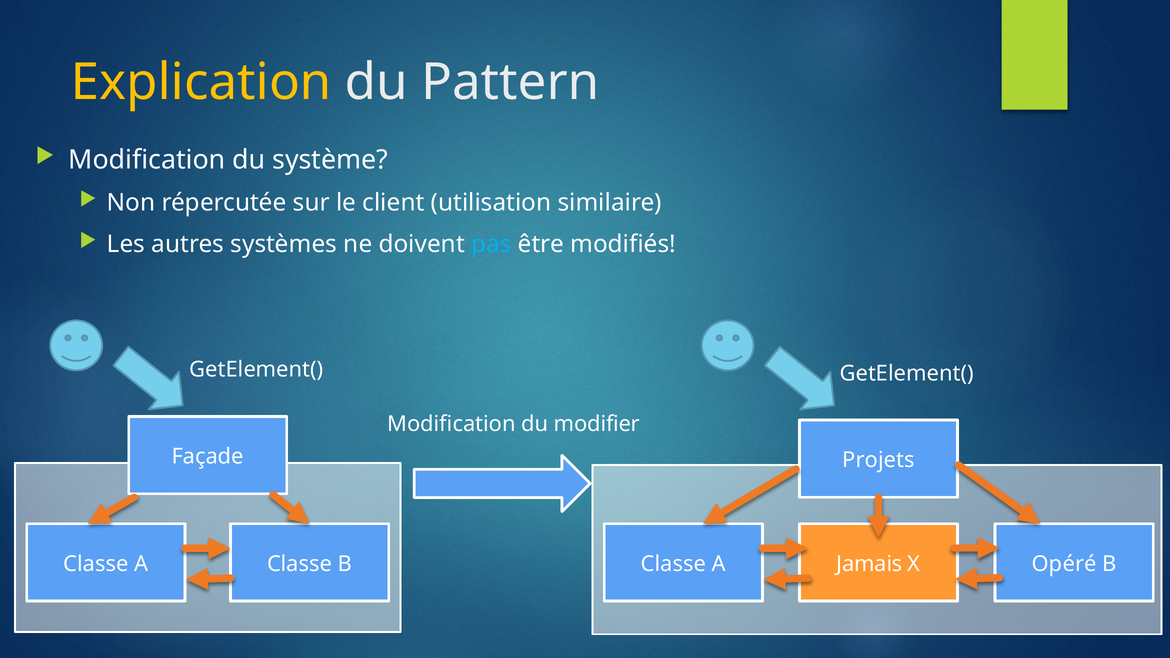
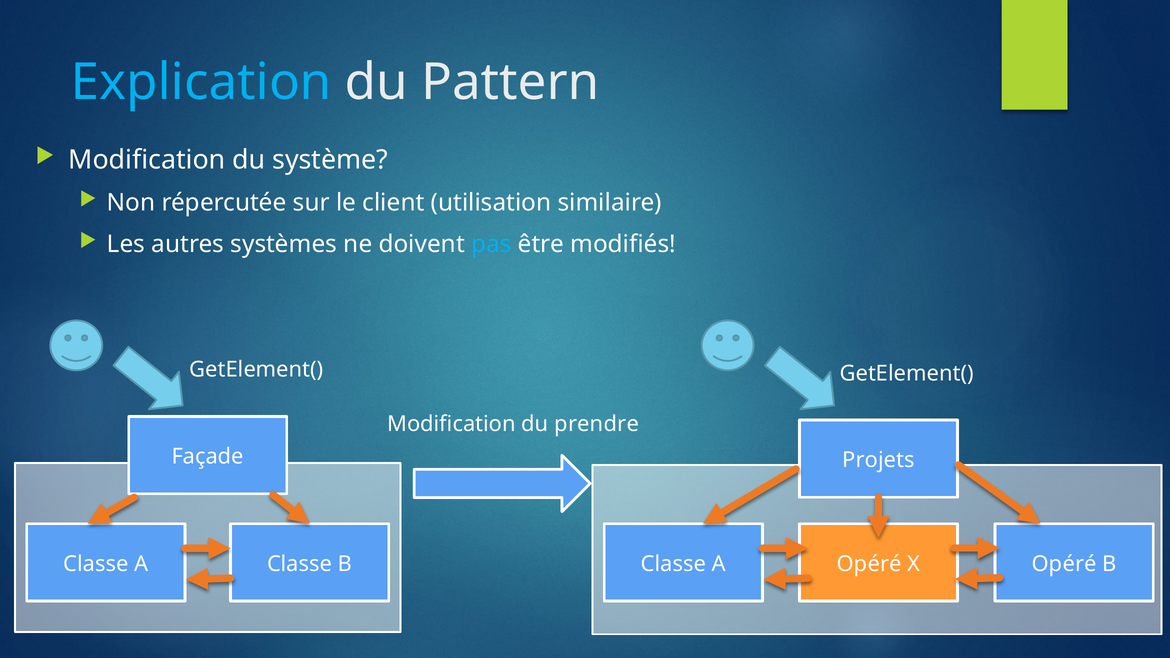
Explication colour: yellow -> light blue (201, 82)
modifier: modifier -> prendre (597, 424)
Jamais: Jamais -> Opéré (869, 564)
